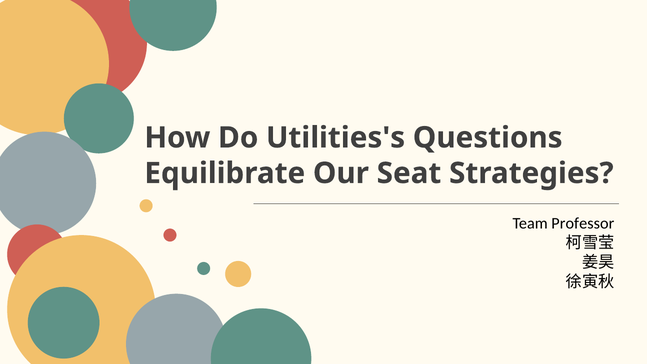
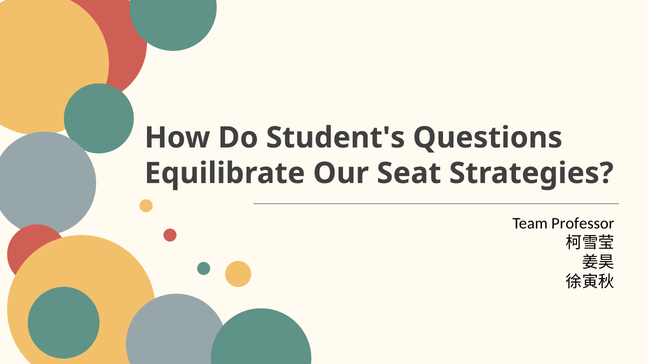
Utilities's: Utilities's -> Student's (336, 138)
